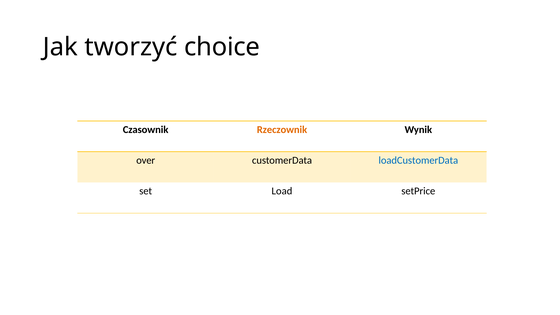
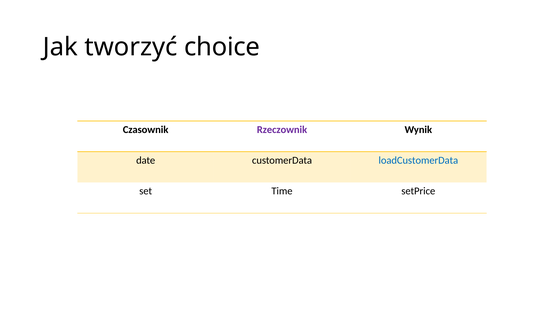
Rzeczownik colour: orange -> purple (282, 130)
over: over -> date (146, 160)
Load: Load -> Time (282, 191)
